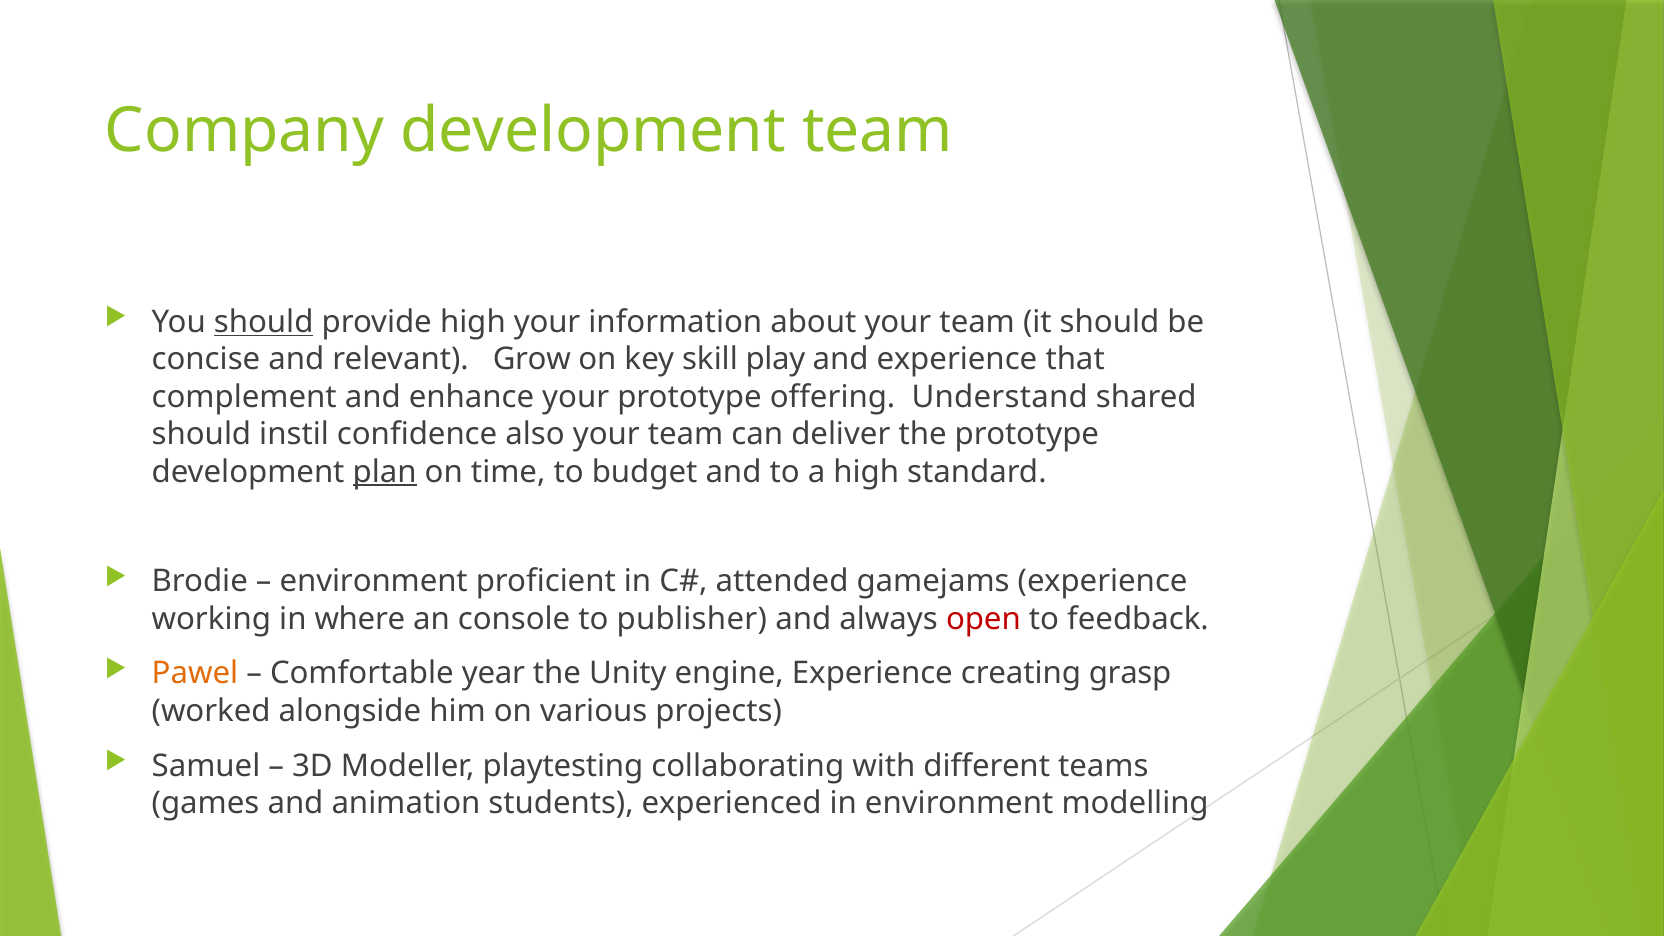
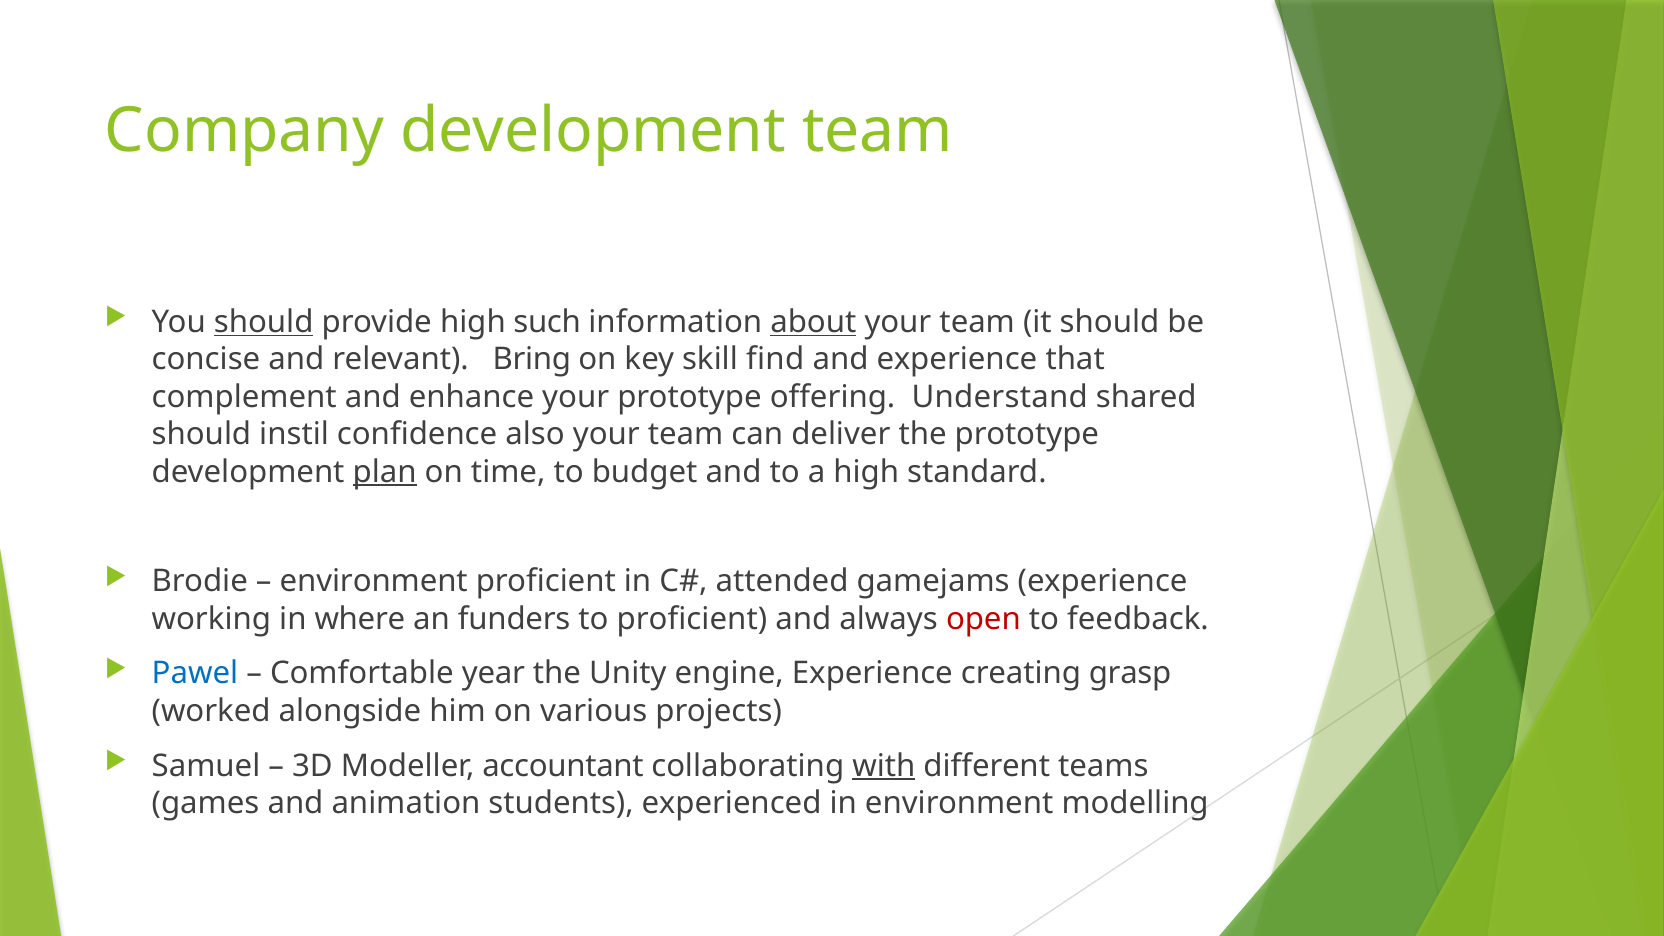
high your: your -> such (547, 322)
about underline: none -> present (813, 322)
Grow: Grow -> Bring (532, 359)
play: play -> find (775, 359)
console: console -> funders (514, 619)
to publisher: publisher -> proficient (692, 619)
Pawel colour: orange -> blue (195, 674)
playtesting: playtesting -> accountant (563, 766)
with underline: none -> present (884, 766)
